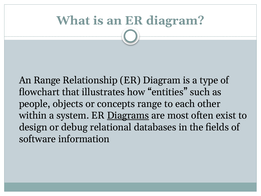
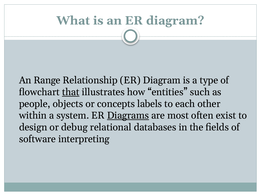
that underline: none -> present (71, 92)
concepts range: range -> labels (150, 104)
information: information -> interpreting (84, 139)
